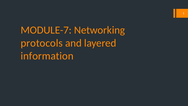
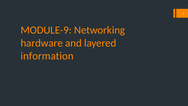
MODULE-7: MODULE-7 -> MODULE-9 (46, 30)
protocols: protocols -> hardware (42, 43)
